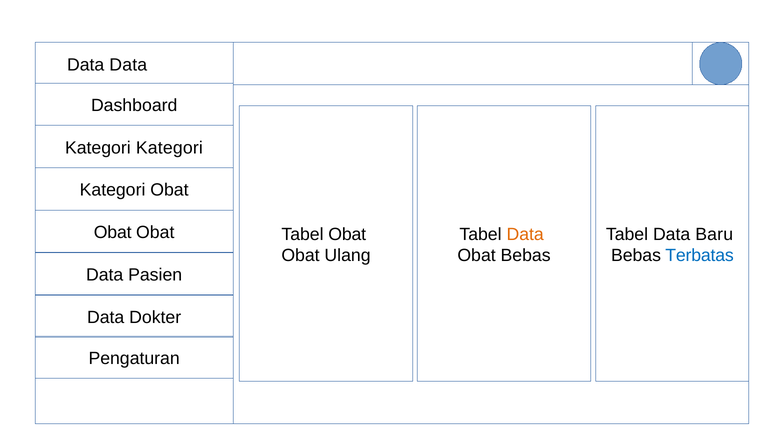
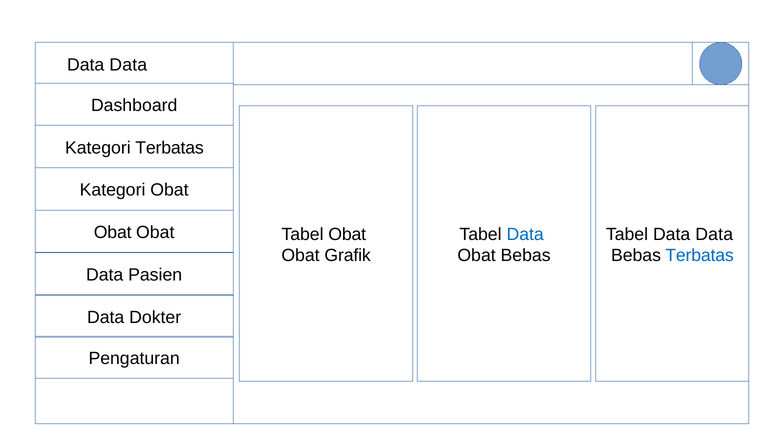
Kategori: Kategori -> Terbatas (170, 148)
Data colour: orange -> blue (525, 234)
Tabel Data Baru: Baru -> Data (714, 234)
Ulang: Ulang -> Grafik (348, 256)
